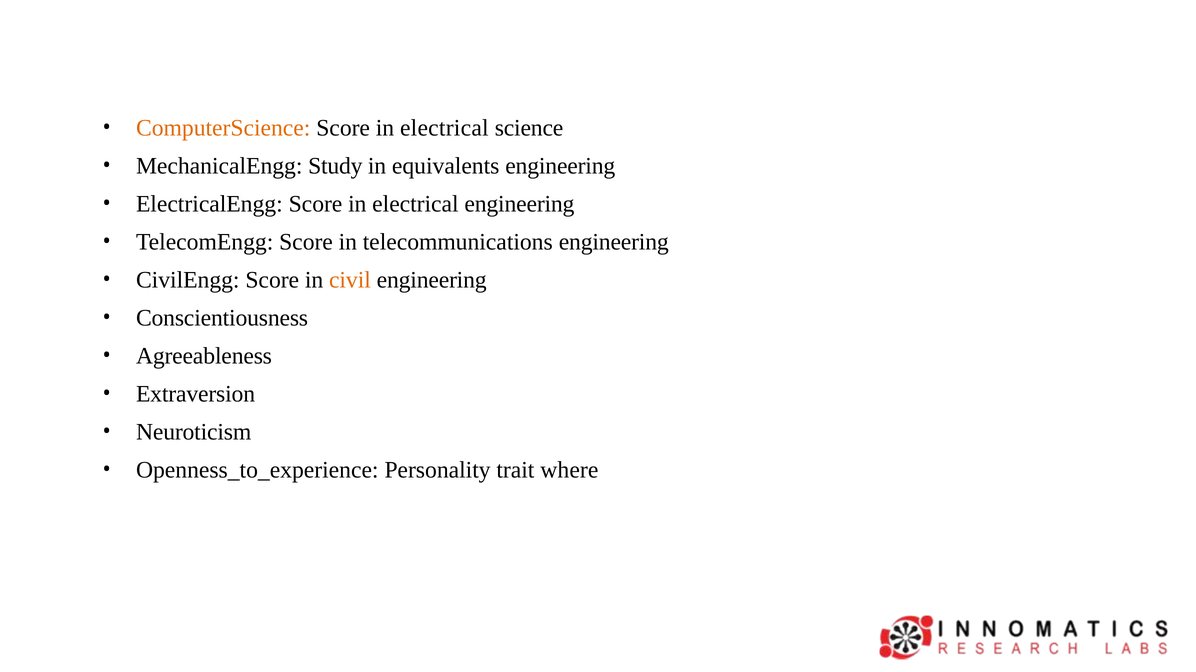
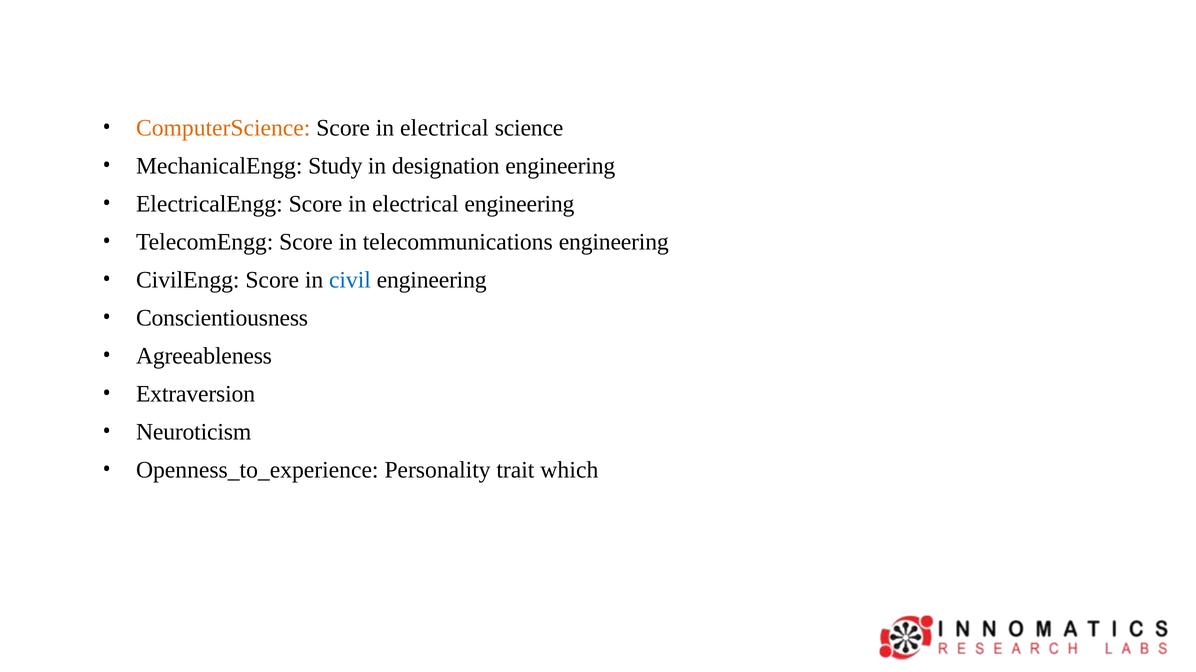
equivalents: equivalents -> designation (446, 166)
civil colour: orange -> blue (350, 280)
where: where -> which (569, 470)
